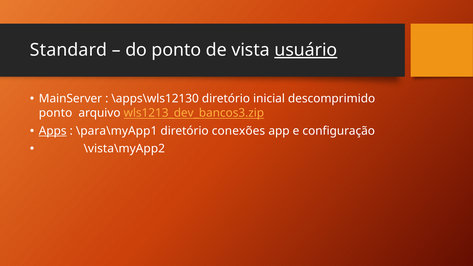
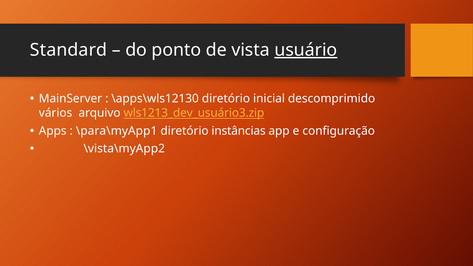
ponto: ponto -> vários (56, 113)
wls1213_dev_bancos3.zip: wls1213_dev_bancos3.zip -> wls1213_dev_usuário3.zip (194, 113)
Apps underline: present -> none (53, 131)
conexões: conexões -> instâncias (239, 131)
